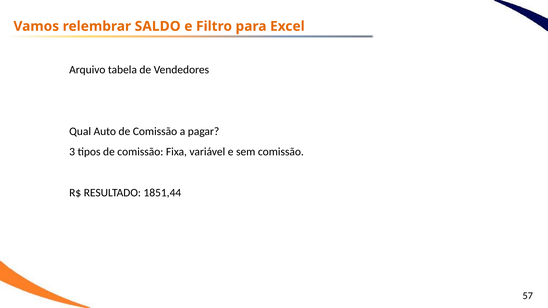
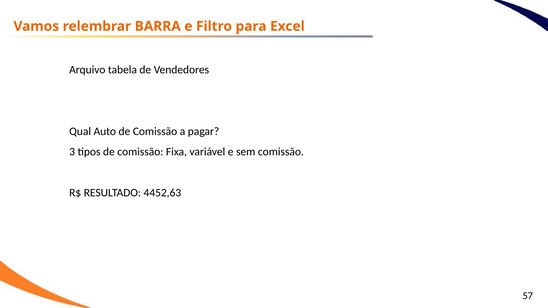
SALDO: SALDO -> BARRA (158, 26)
1851,44: 1851,44 -> 4452,63 (162, 193)
